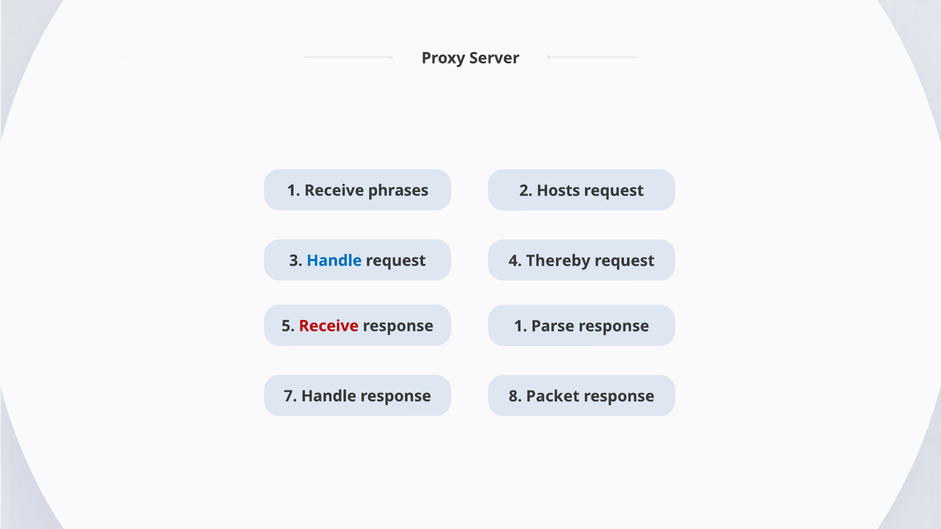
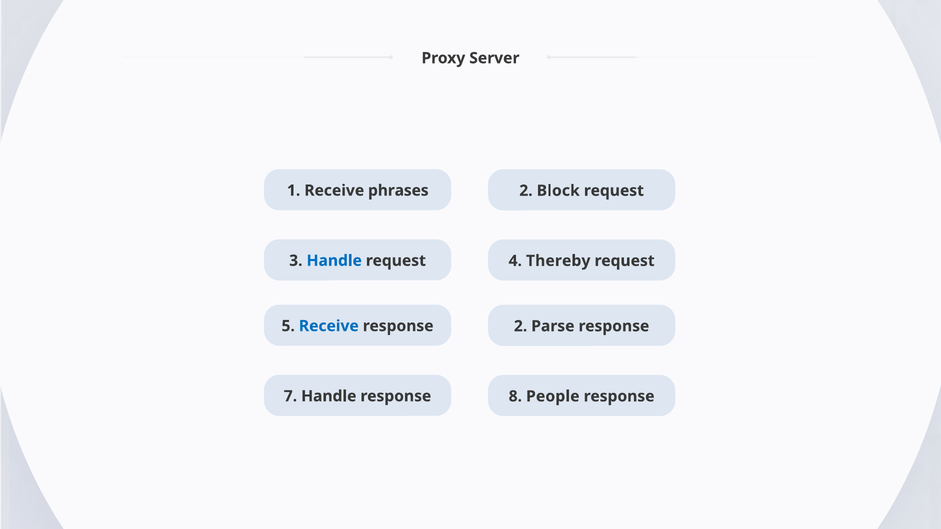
Hosts: Hosts -> Block (558, 191)
Receive colour: red -> blue (329, 326)
response 1: 1 -> 2 (521, 326)
Packet: Packet -> People (553, 397)
